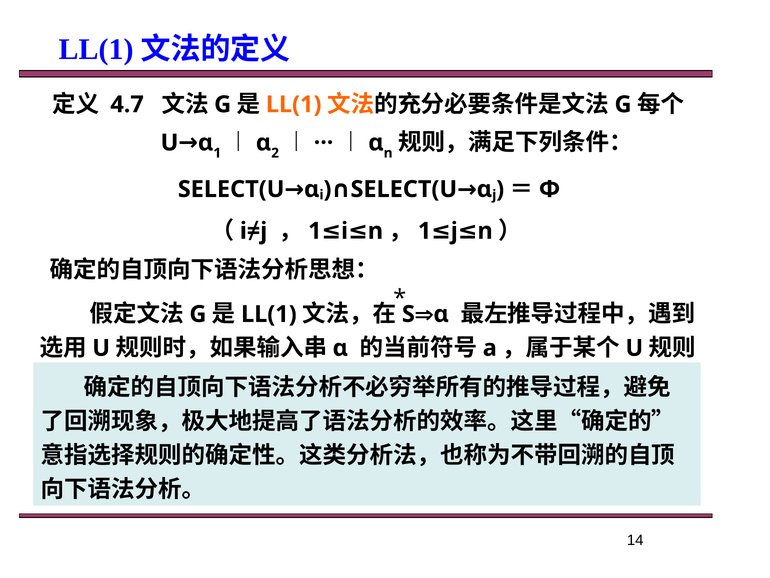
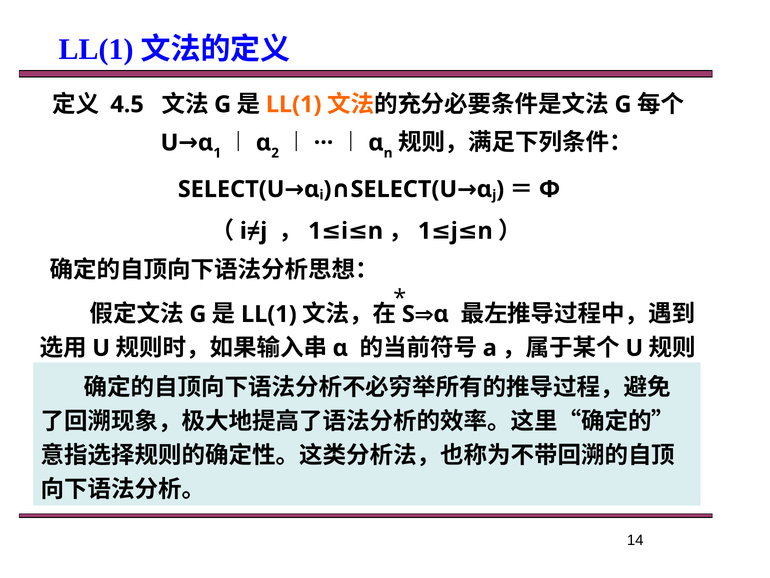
4.7: 4.7 -> 4.5 (127, 104)
